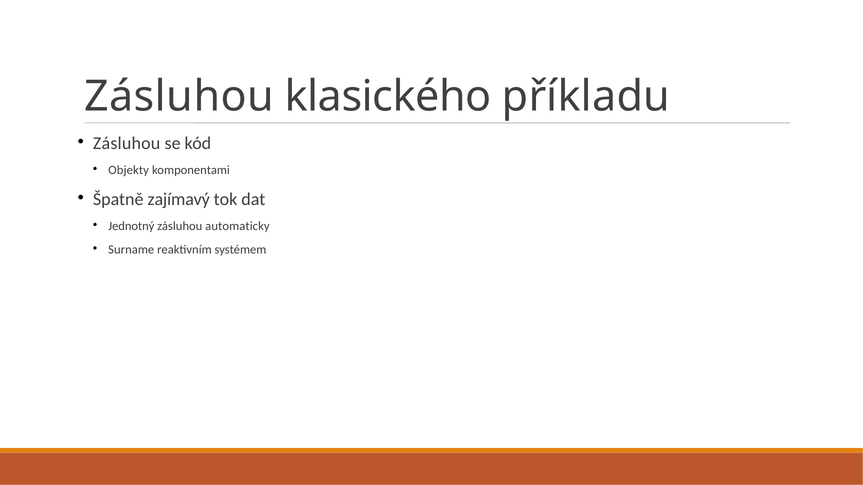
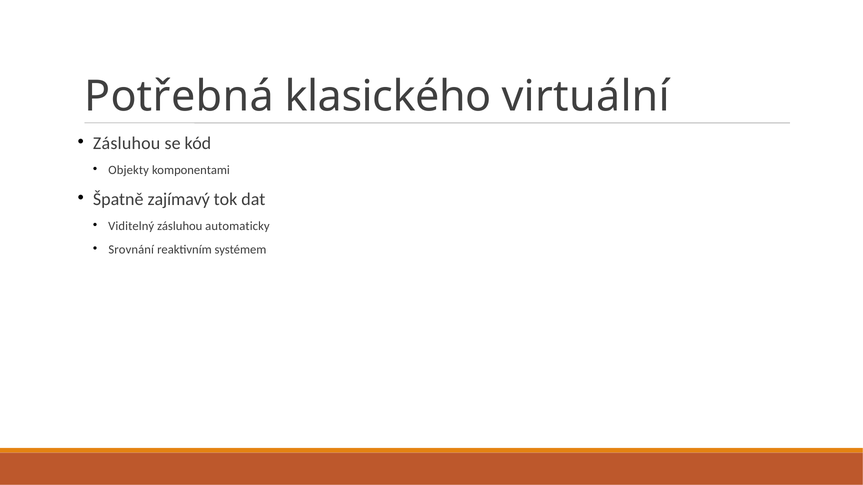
Zásluhou: Zásluhou -> Potřebná (179, 97)
příkladu: příkladu -> virtuální (586, 97)
Jednotný: Jednotný -> Viditelný (131, 226)
Surname: Surname -> Srovnání (131, 250)
